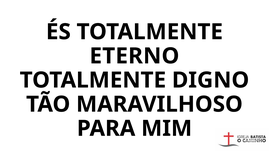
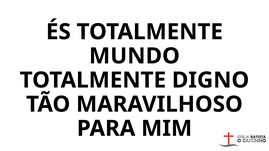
ETERNO: ETERNO -> MUNDO (134, 56)
